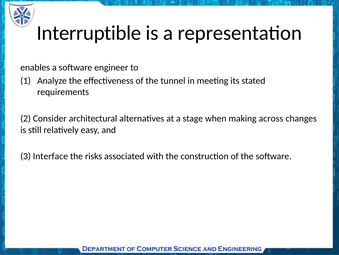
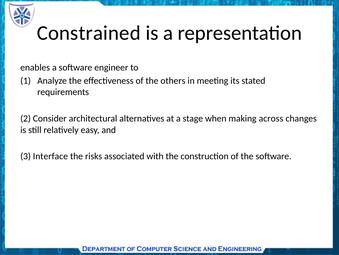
Interruptible: Interruptible -> Constrained (89, 33)
tunnel: tunnel -> others (173, 81)
